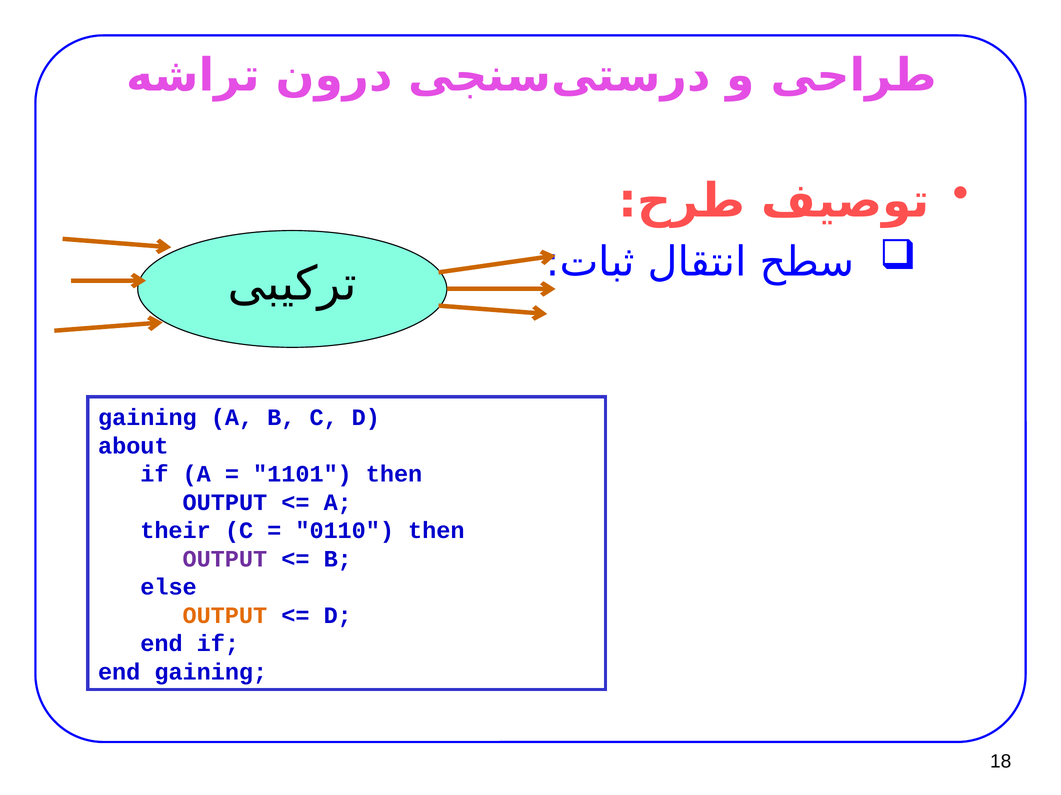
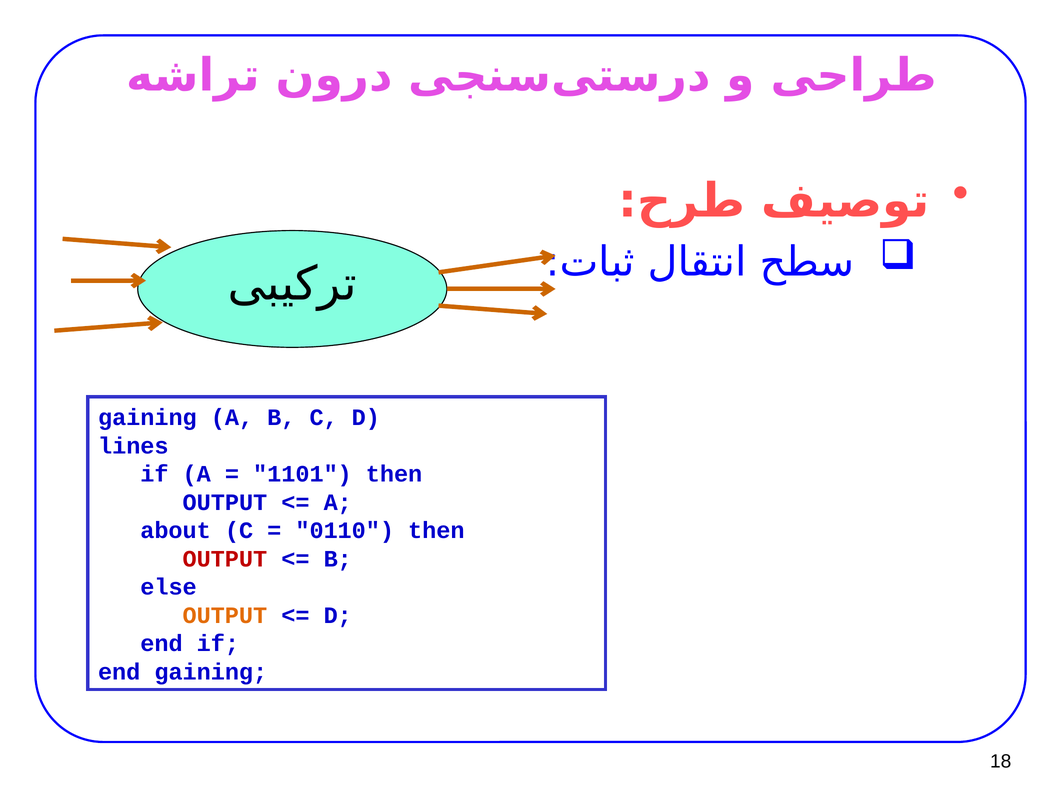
about: about -> lines (133, 446)
their: their -> about (176, 531)
OUTPUT colour: purple -> red (225, 559)
